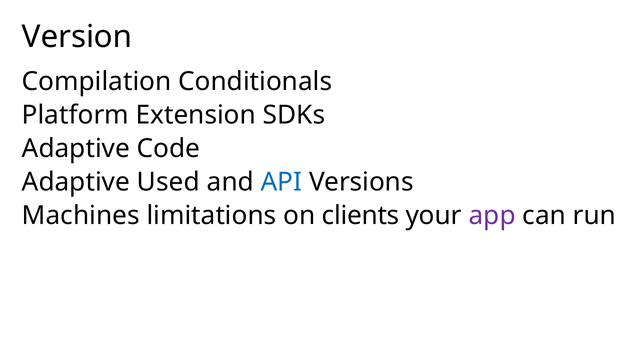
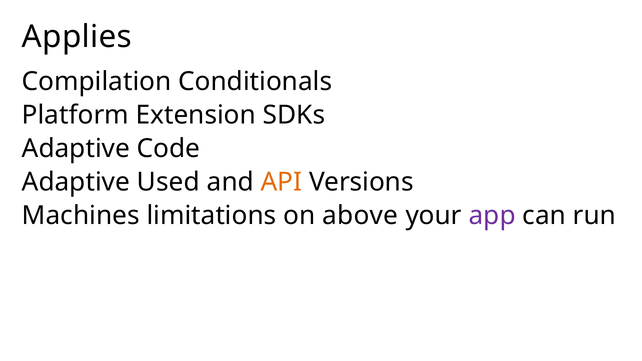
Version: Version -> Applies (77, 37)
API colour: blue -> orange (281, 182)
clients: clients -> above (360, 216)
